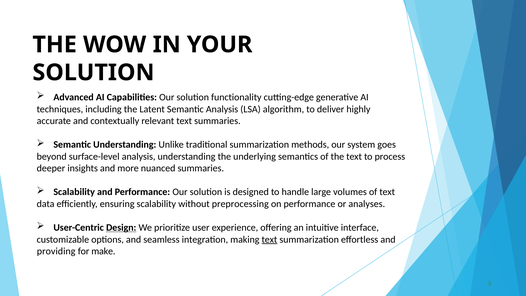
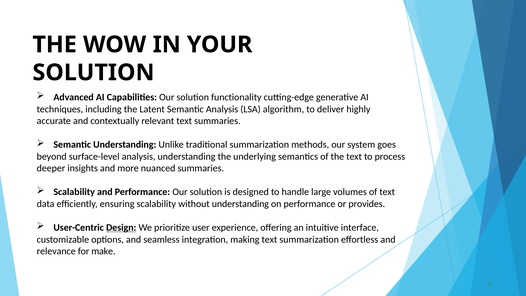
without preprocessing: preprocessing -> understanding (240, 204)
analyses: analyses -> provides (367, 204)
text underline: present -> none (269, 239)
providing: providing -> relevance (56, 251)
